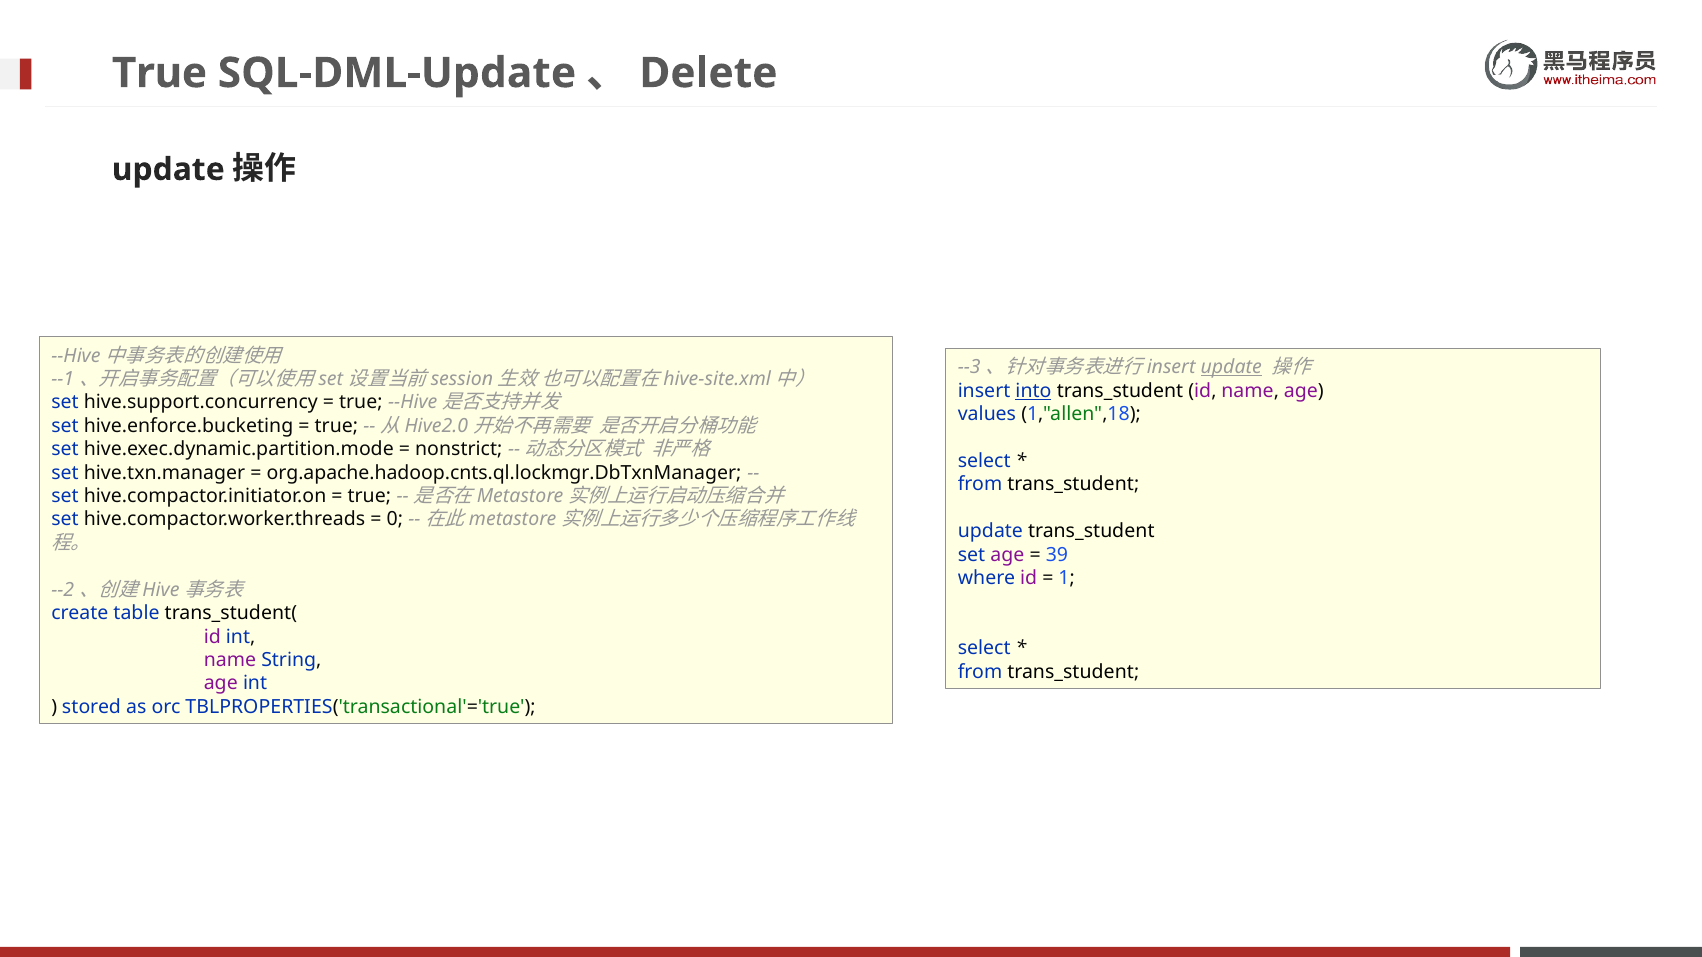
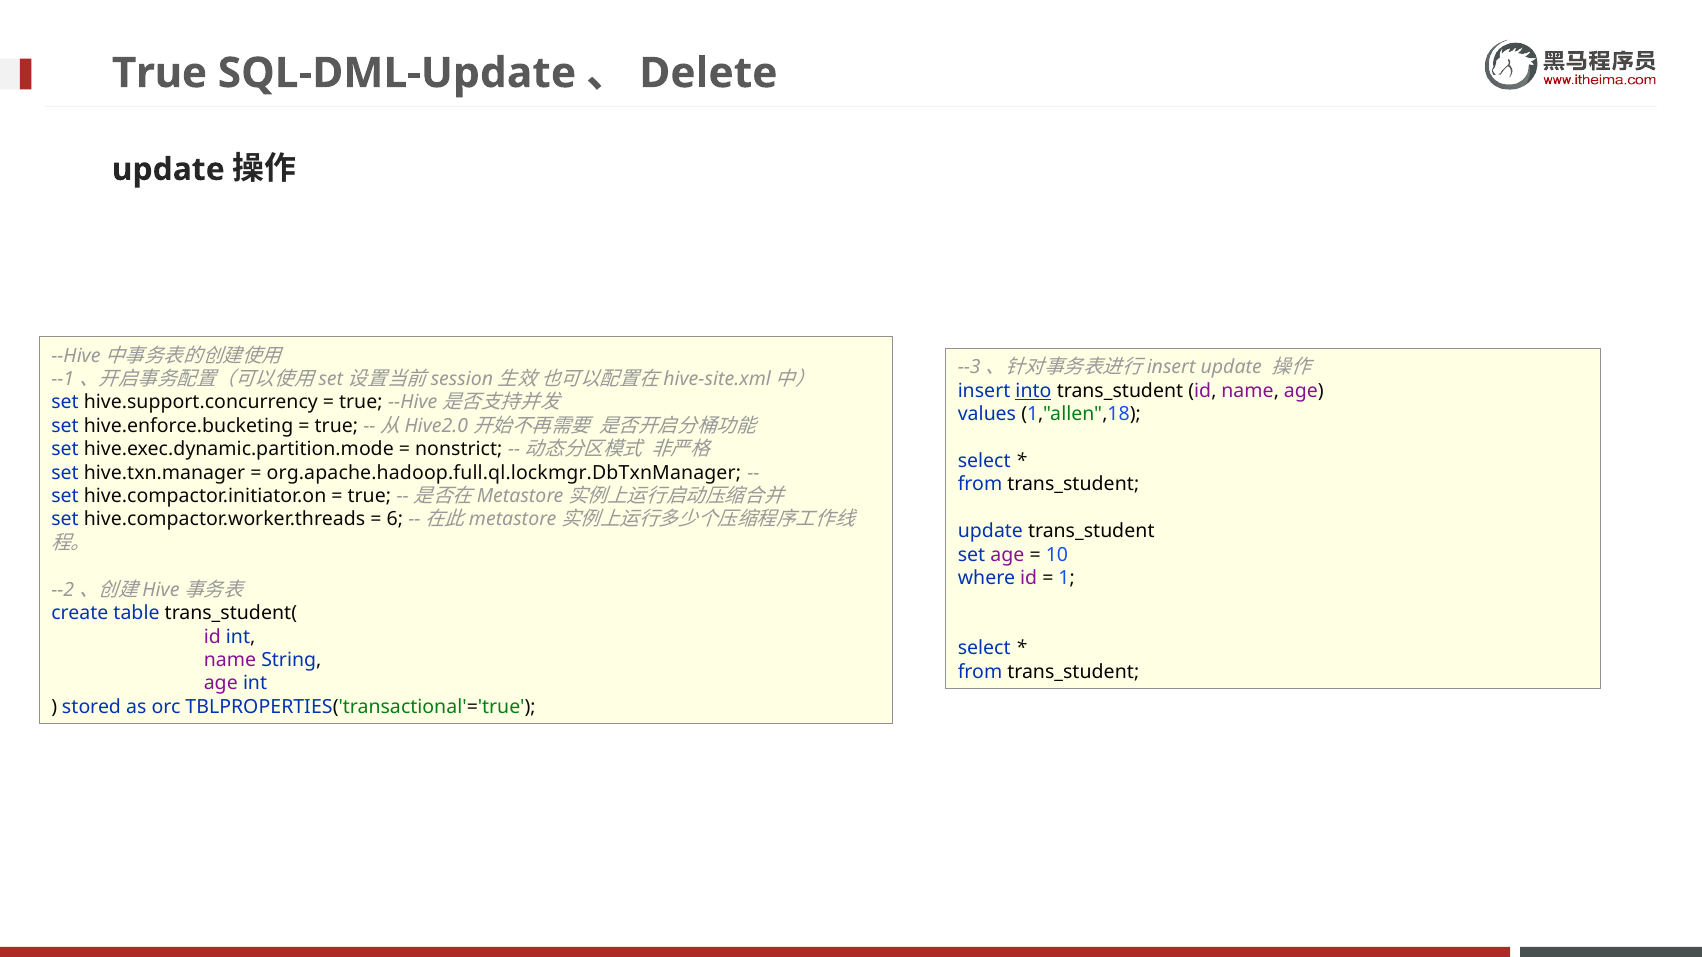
update underline: present -> none (1231, 368)
org.apache.hadoop.cnts.ql.lockmgr.DbTxnManager: org.apache.hadoop.cnts.ql.lockmgr.DbTxnManager -> org.apache.hadoop.full.ql.lockmgr.DbTxnManager (504, 473)
0: 0 -> 6 (395, 520)
39: 39 -> 10 (1057, 555)
